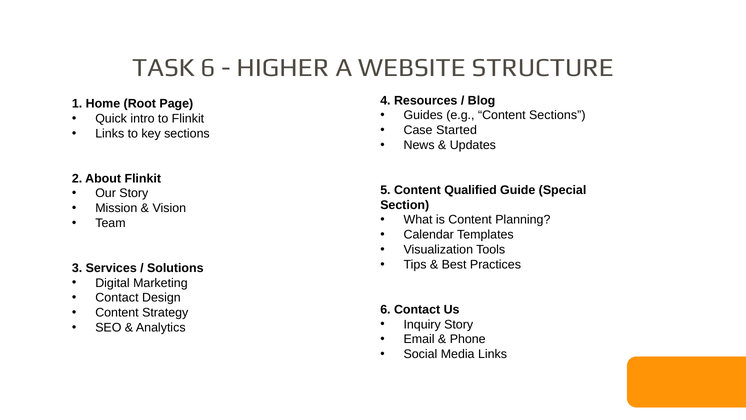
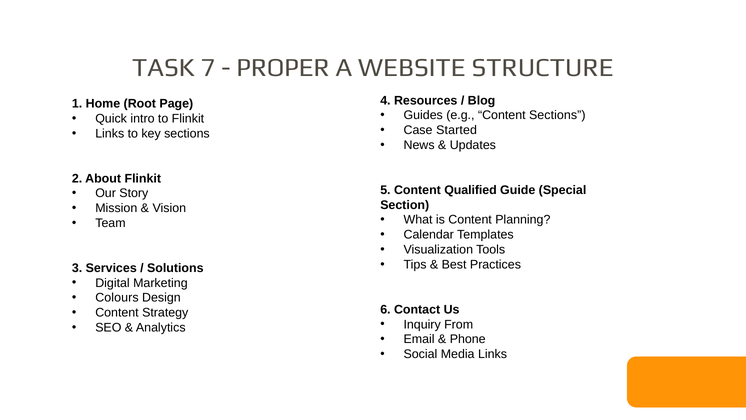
TASK 6: 6 -> 7 (208, 68)
HIGHER: HIGHER -> PROPER (283, 68)
Contact: Contact -> Colours (117, 298)
Inquiry Story: Story -> From (459, 324)
